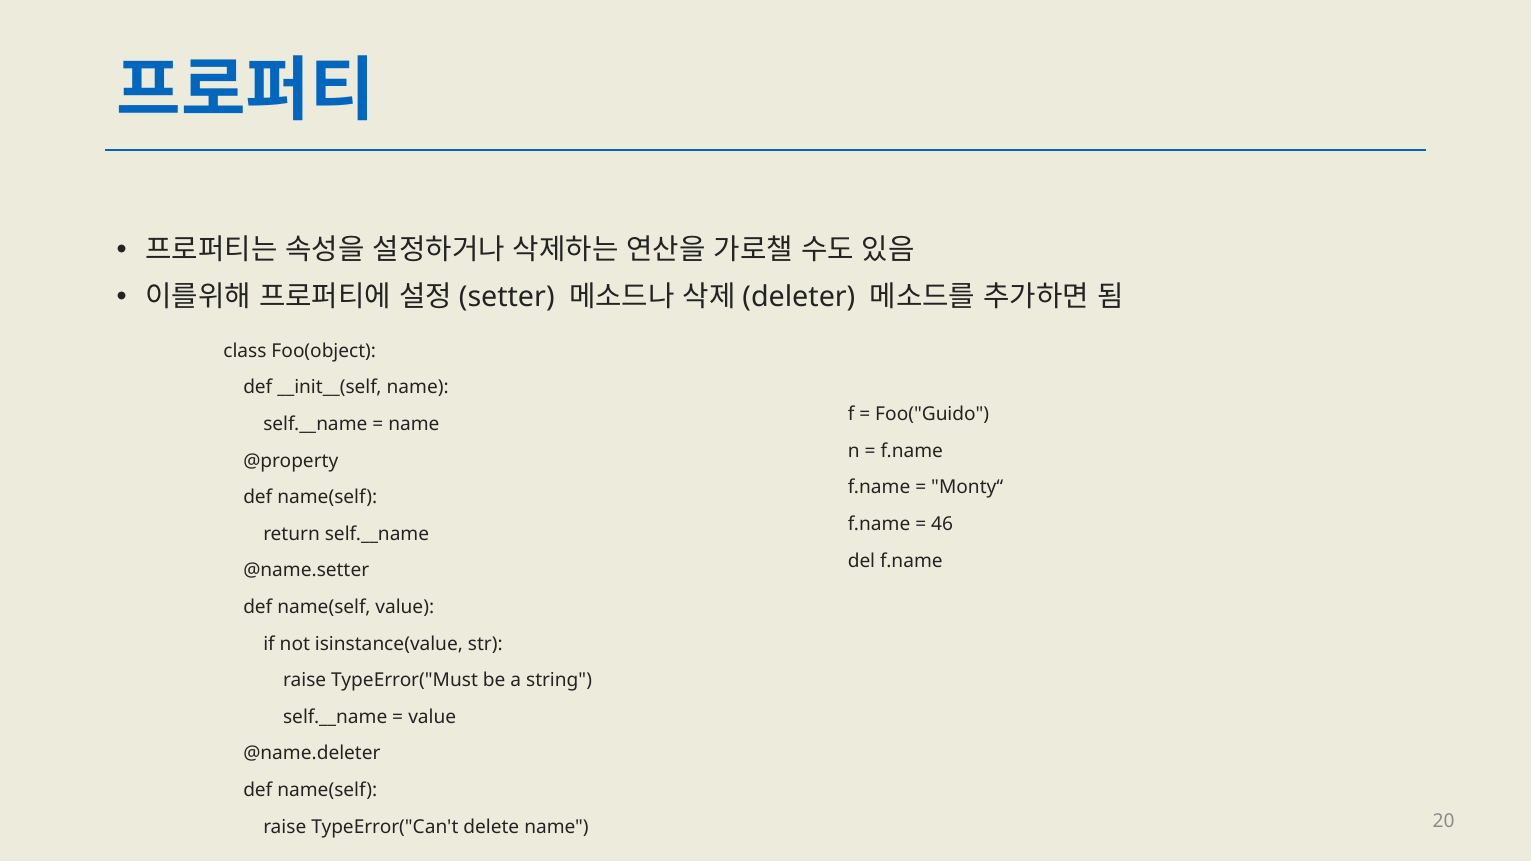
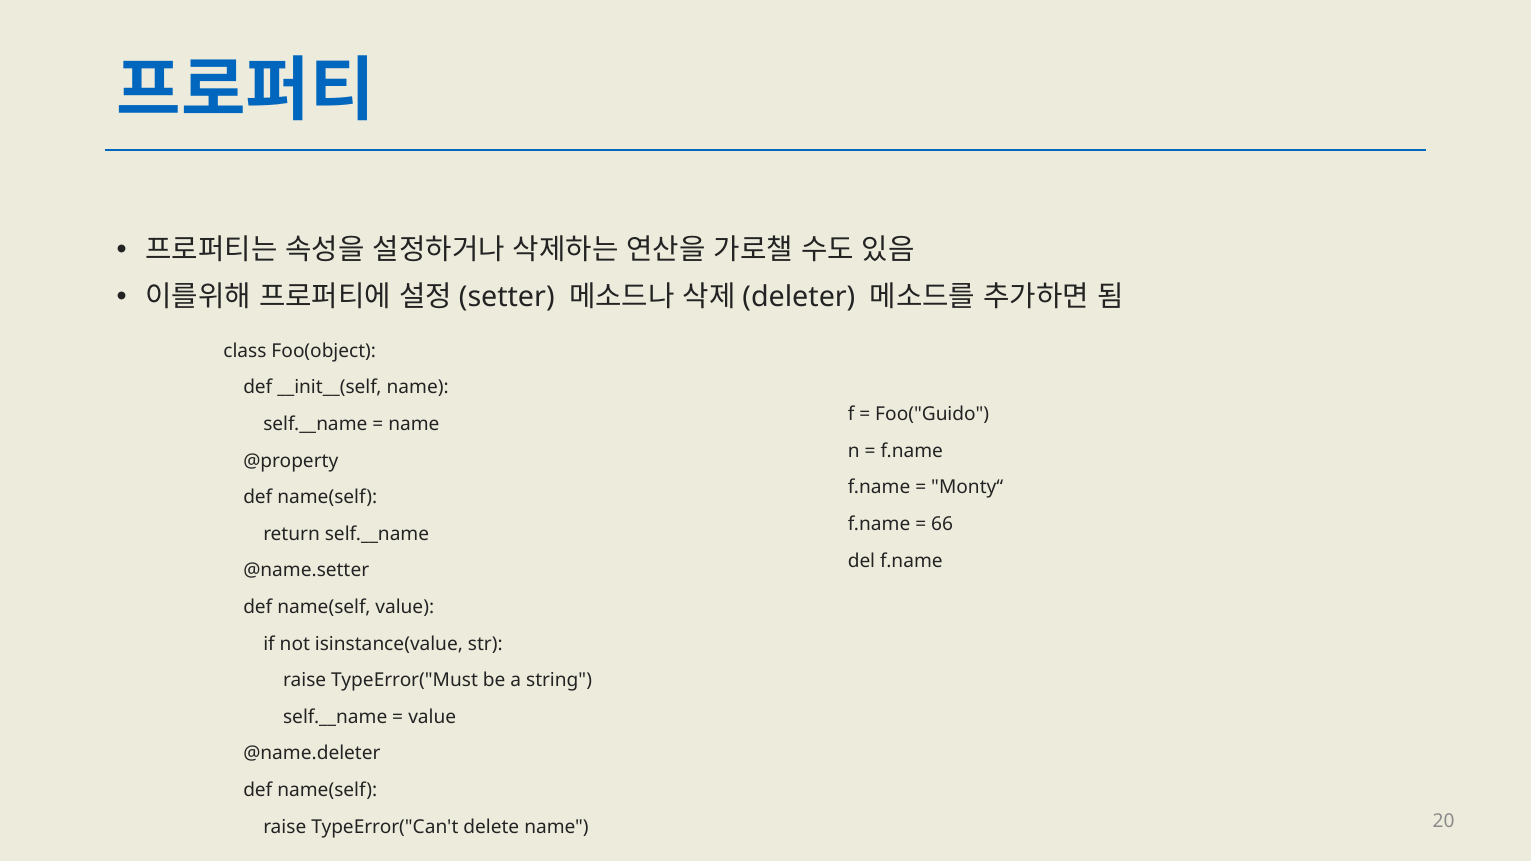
46: 46 -> 66 (942, 524)
